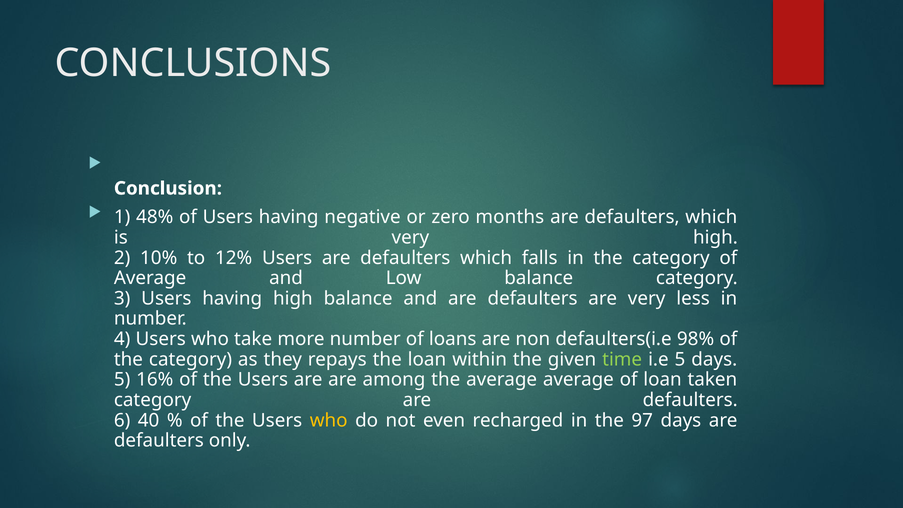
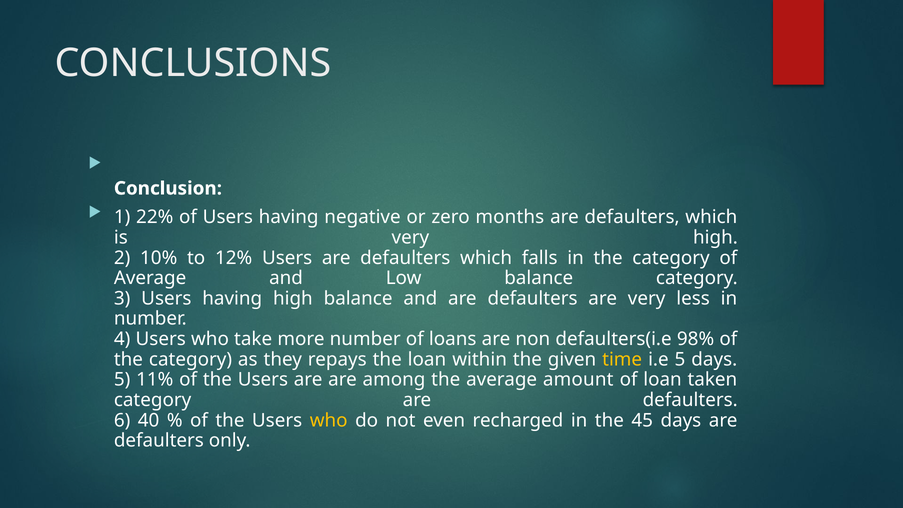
48%: 48% -> 22% (155, 217)
time colour: light green -> yellow (622, 359)
16%: 16% -> 11% (155, 380)
average average: average -> amount (578, 380)
97: 97 -> 45 (642, 420)
